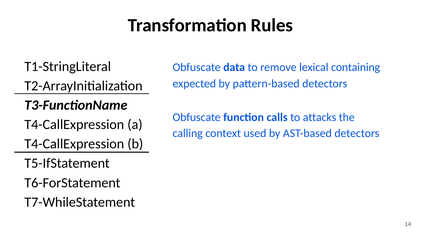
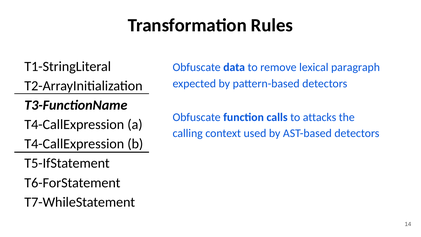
containing: containing -> paragraph (356, 67)
